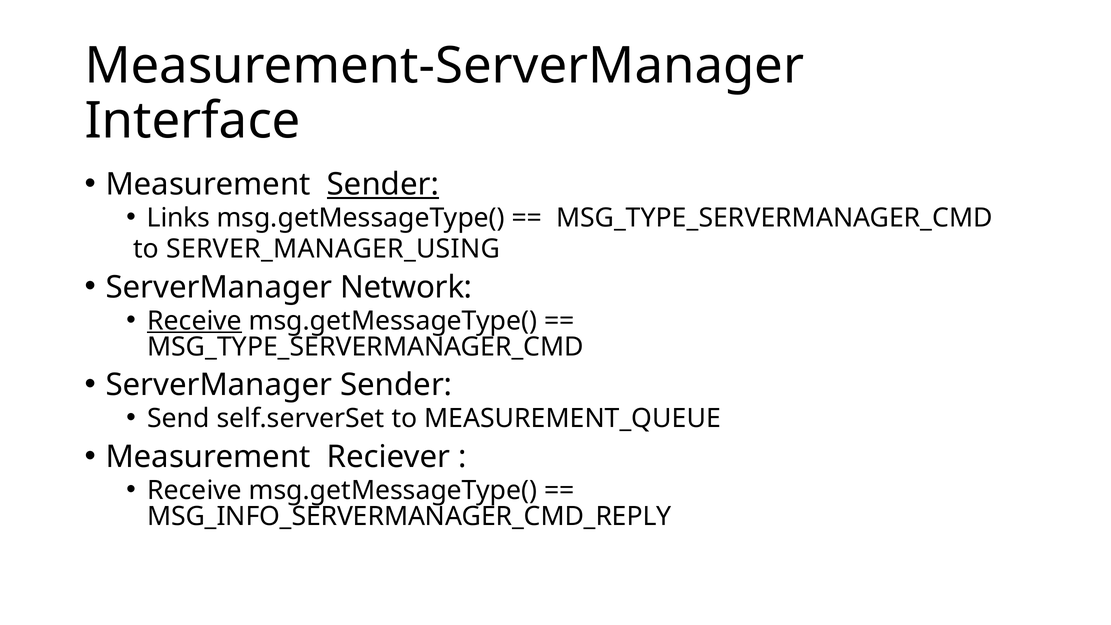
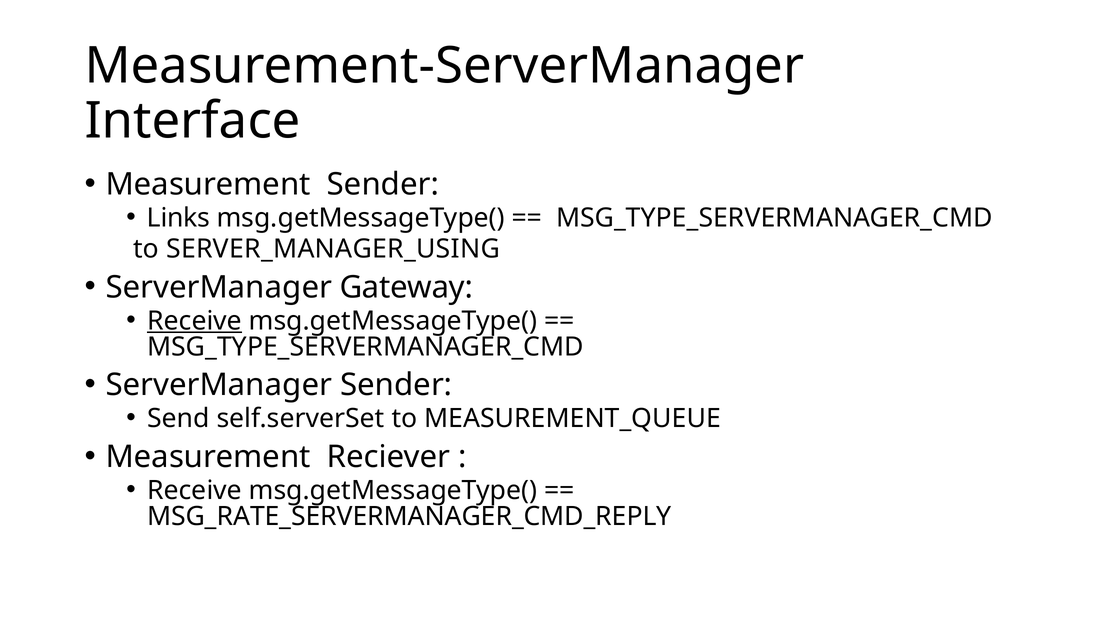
Sender underline: present -> none (383, 185)
Network: Network -> Gateway (406, 287)
MSG_INFO_SERVERMANAGER_CMD_REPLY: MSG_INFO_SERVERMANAGER_CMD_REPLY -> MSG_RATE_SERVERMANAGER_CMD_REPLY (409, 516)
